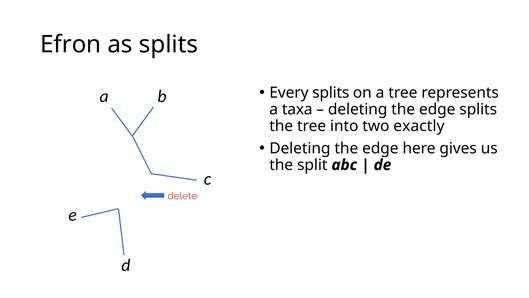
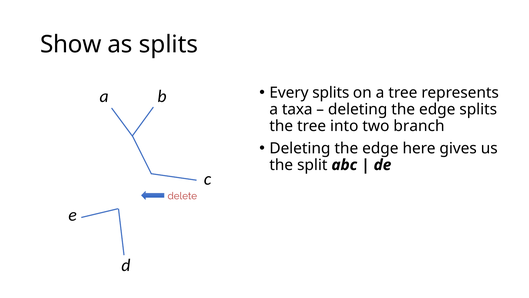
Efron: Efron -> Show (71, 44)
exactly: exactly -> branch (419, 126)
